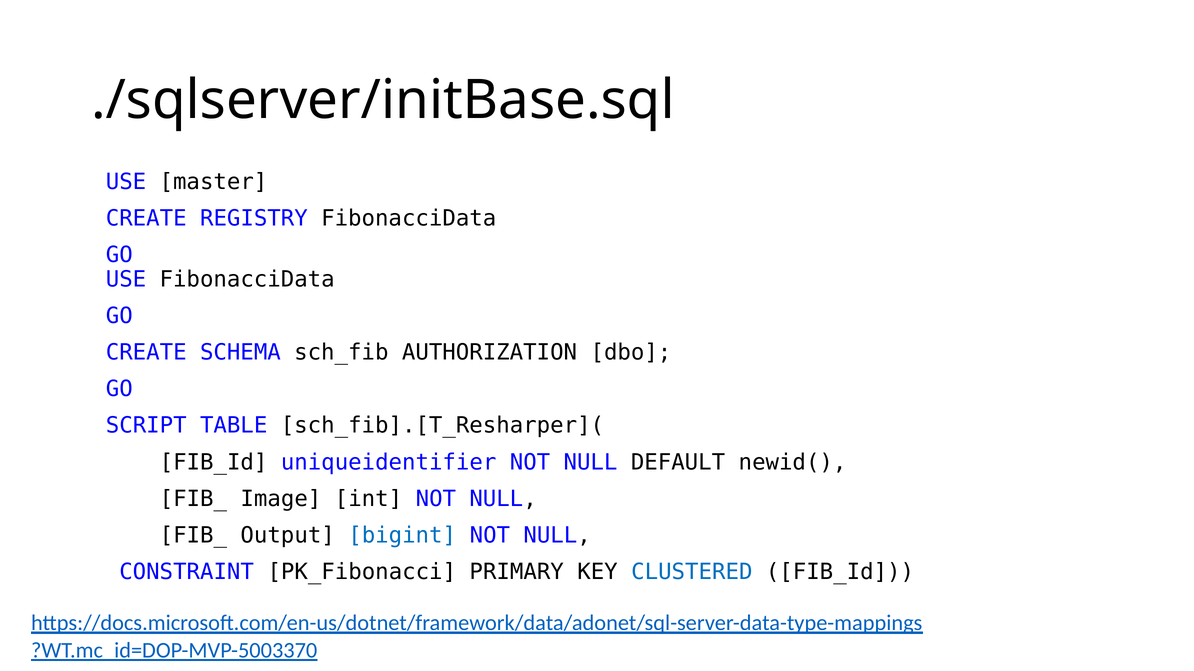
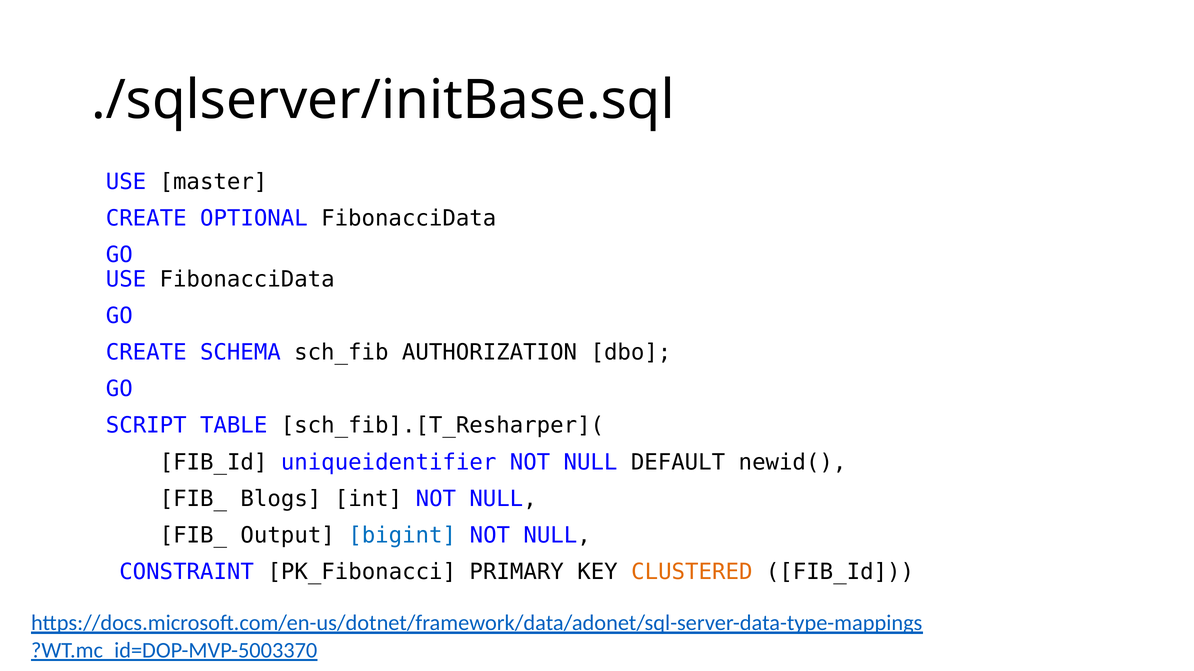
REGISTRY: REGISTRY -> OPTIONAL (254, 219)
Image: Image -> Blogs (281, 499)
CLUSTERED colour: blue -> orange (692, 572)
